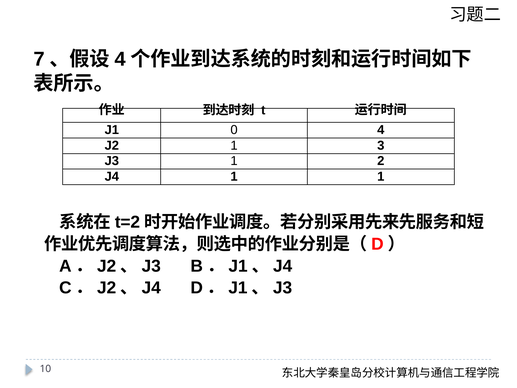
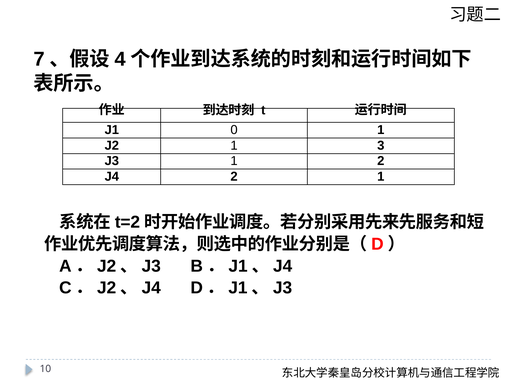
0 4: 4 -> 1 (381, 130)
J4 1: 1 -> 2 (234, 176)
